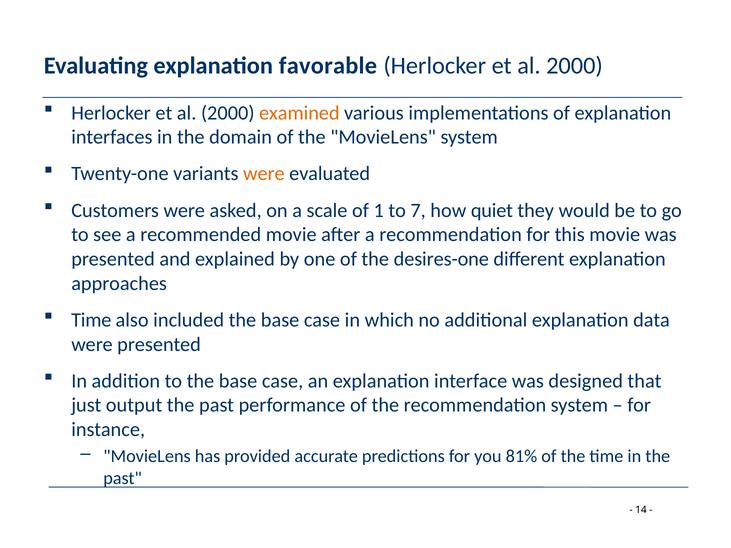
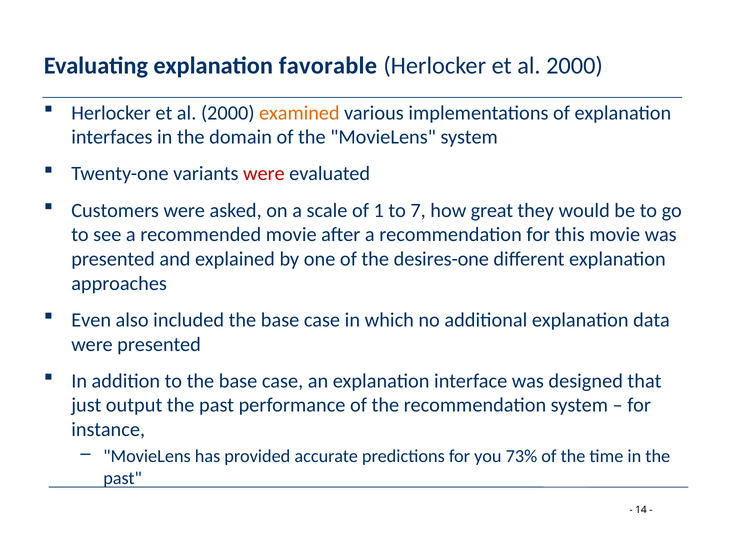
were colour: orange -> red (264, 174)
quiet: quiet -> great (492, 210)
Time: Time -> Even (91, 320)
81%: 81% -> 73% (521, 456)
